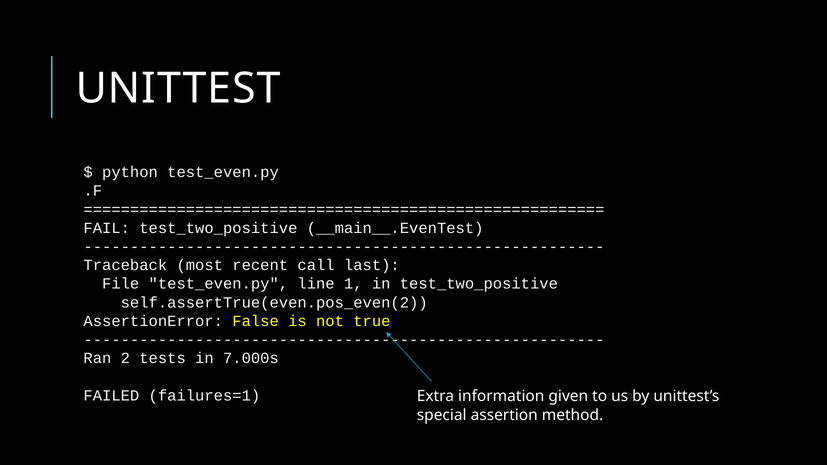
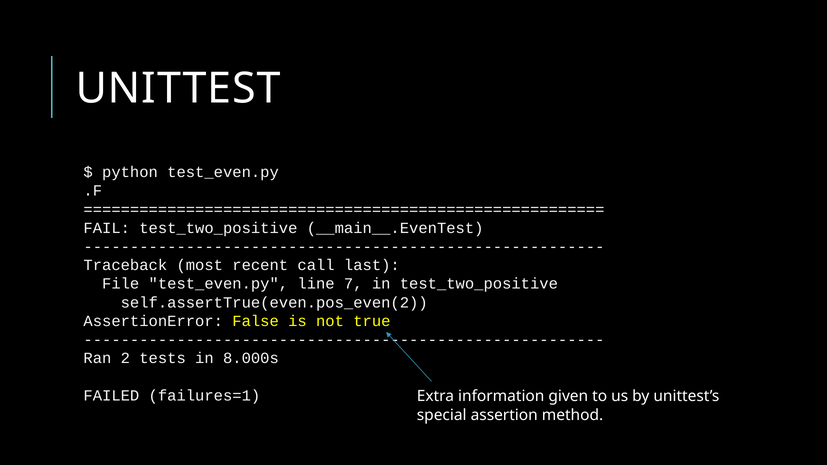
1: 1 -> 7 (353, 284)
7.000s: 7.000s -> 8.000s (251, 358)
